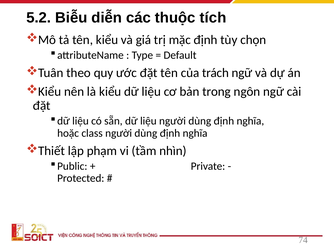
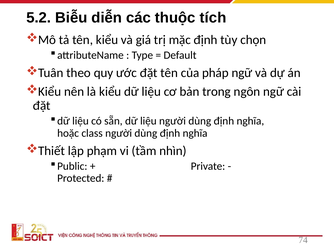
trách: trách -> pháp (215, 73)
